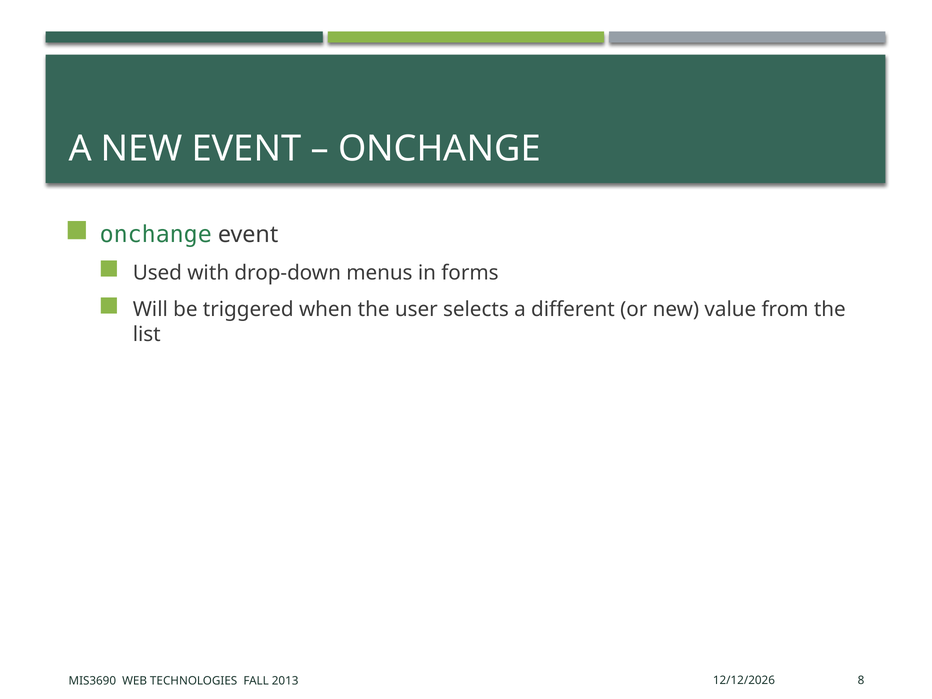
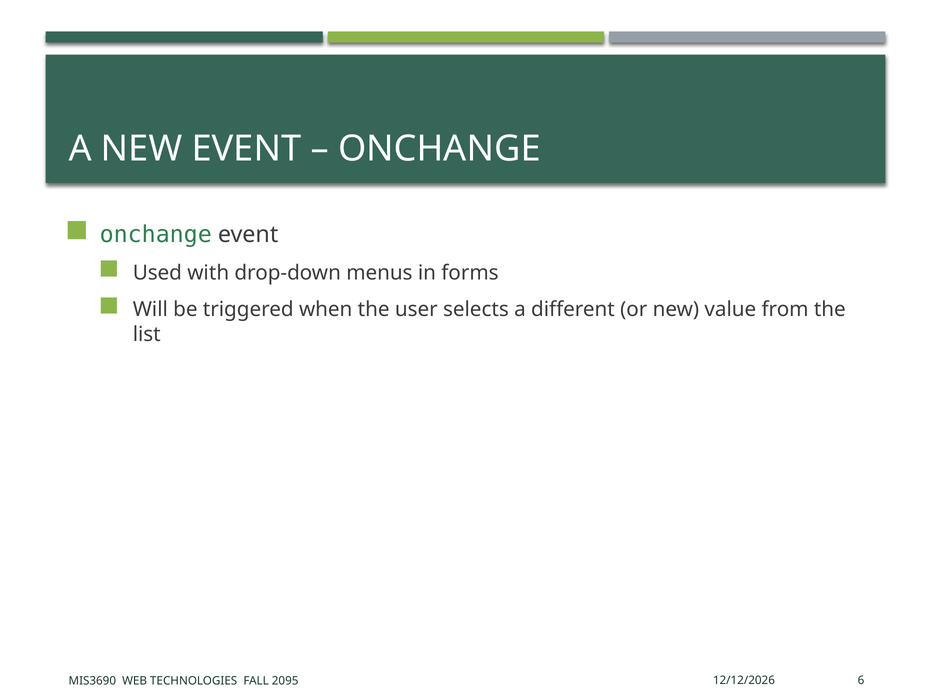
8: 8 -> 6 (861, 681)
2013: 2013 -> 2095 (285, 681)
